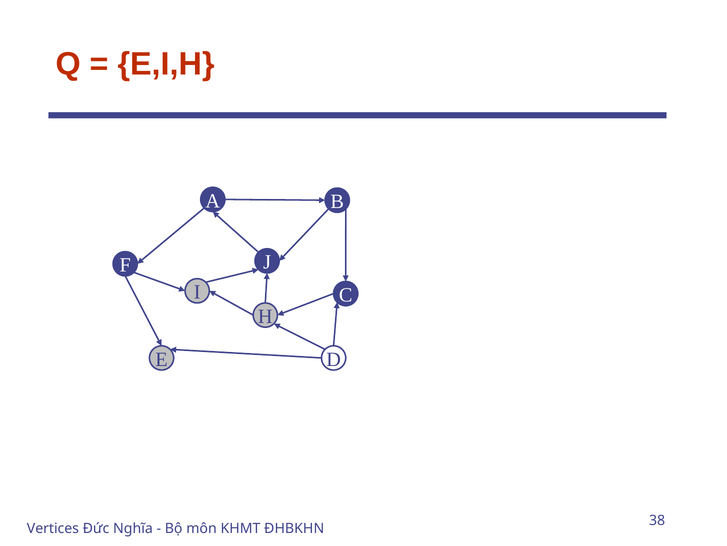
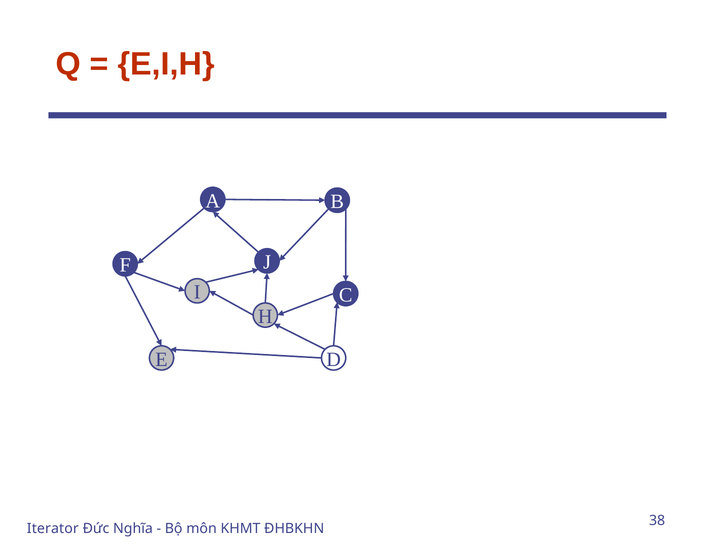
Vertices: Vertices -> Iterator (53, 528)
